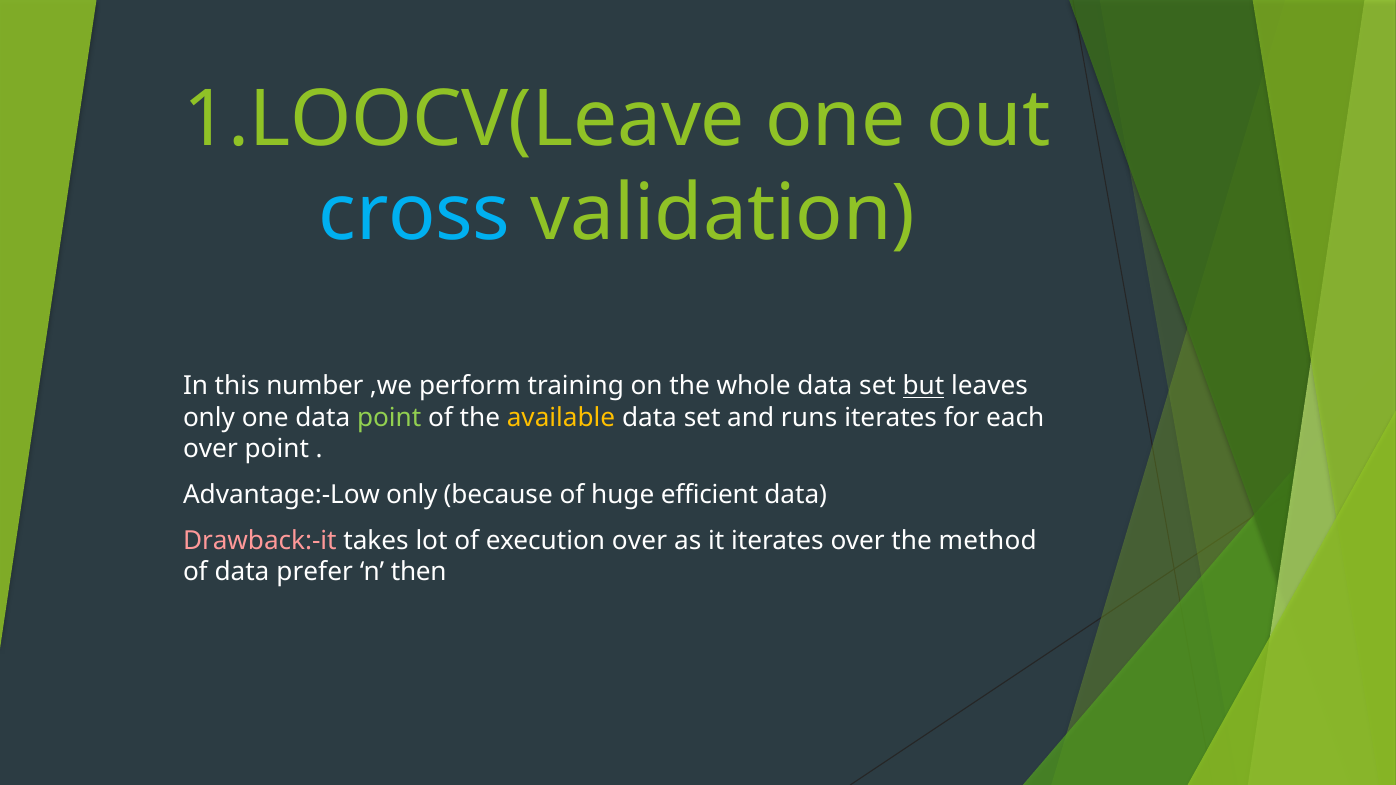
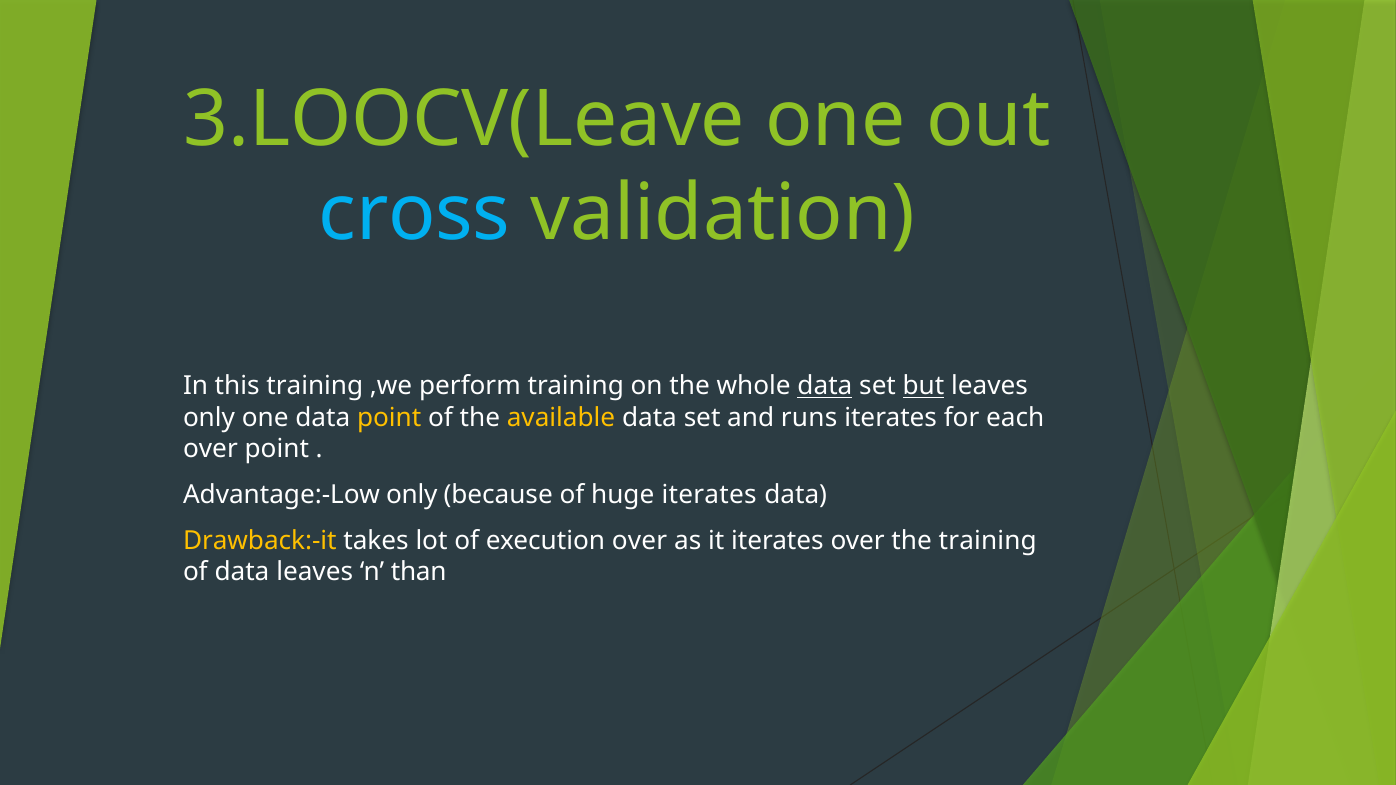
1.LOOCV(Leave: 1.LOOCV(Leave -> 3.LOOCV(Leave (464, 119)
this number: number -> training (315, 386)
data underline: none -> present (825, 386)
point colour: light green -> yellow (389, 418)
huge efficient: efficient -> iterates (709, 495)
Drawback:-it colour: pink -> yellow (260, 541)
the method: method -> training (988, 541)
data prefer: prefer -> leaves (315, 572)
then: then -> than (419, 572)
